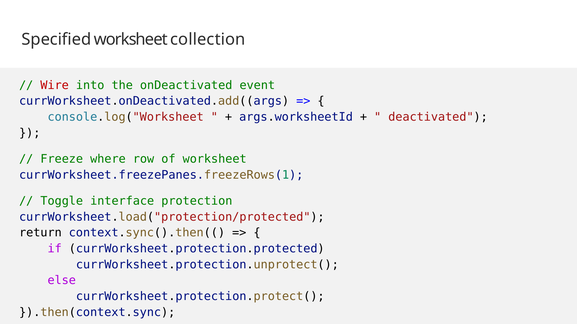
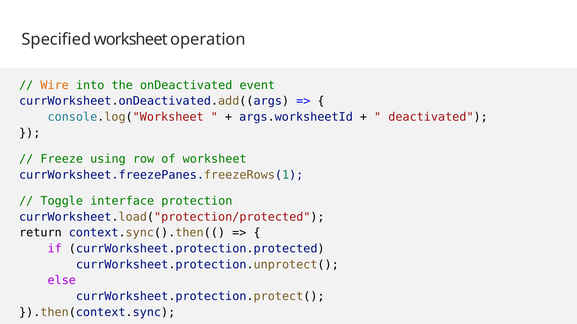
collection: collection -> operation (208, 39)
Wire colour: red -> orange (55, 85)
where: where -> using (108, 159)
